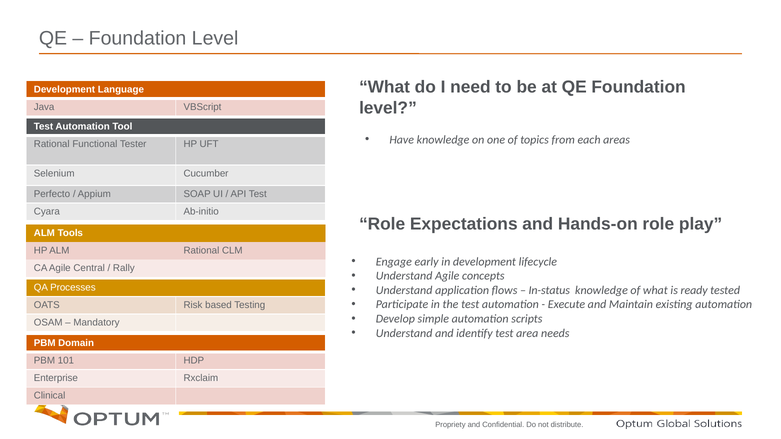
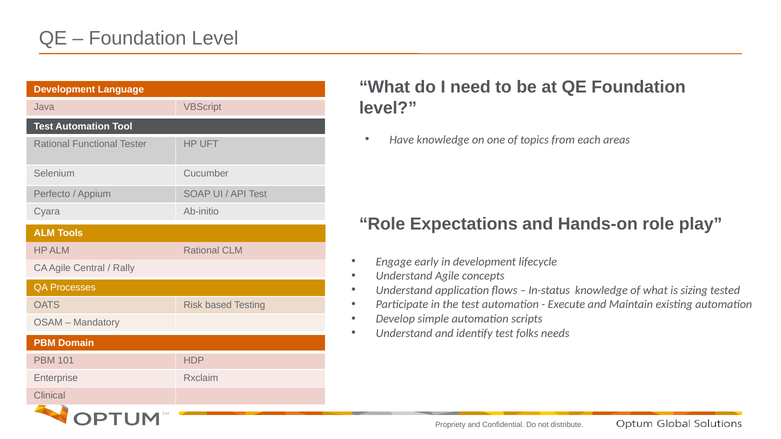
ready: ready -> sizing (694, 290)
area: area -> folks (527, 333)
